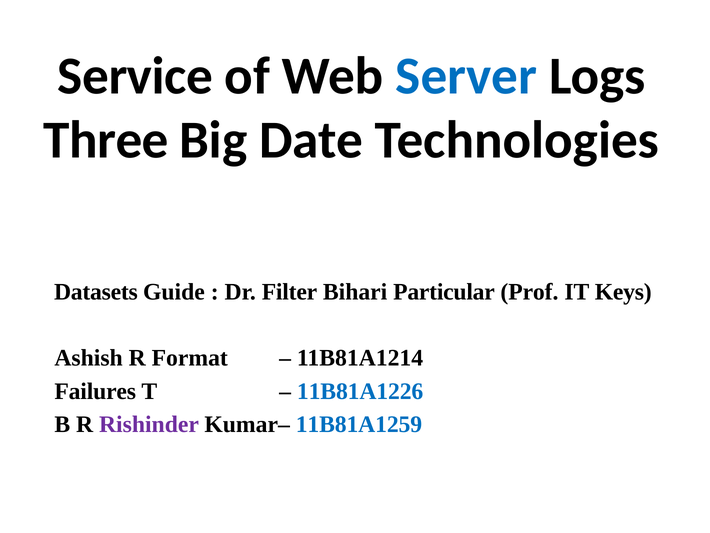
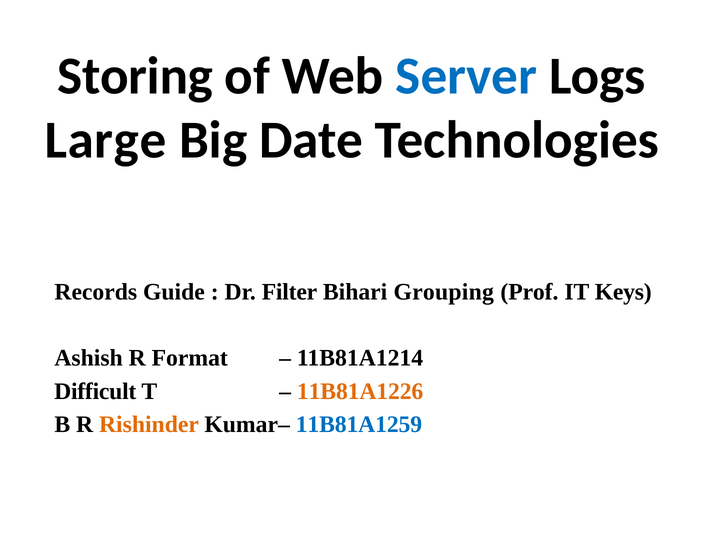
Service: Service -> Storing (135, 76)
Three: Three -> Large (105, 140)
Datasets: Datasets -> Records (96, 292)
Particular: Particular -> Grouping (444, 292)
Failures: Failures -> Difficult (95, 391)
11B81A1226 colour: blue -> orange (360, 391)
Rishinder colour: purple -> orange (149, 424)
